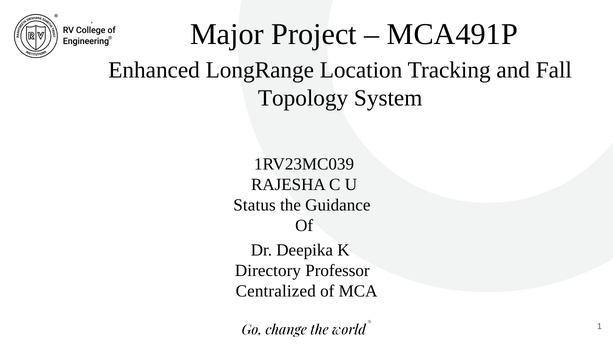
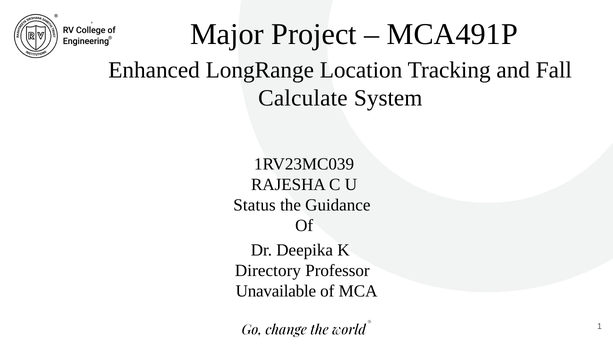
Topology: Topology -> Calculate (303, 98)
Centralized: Centralized -> Unavailable (276, 291)
